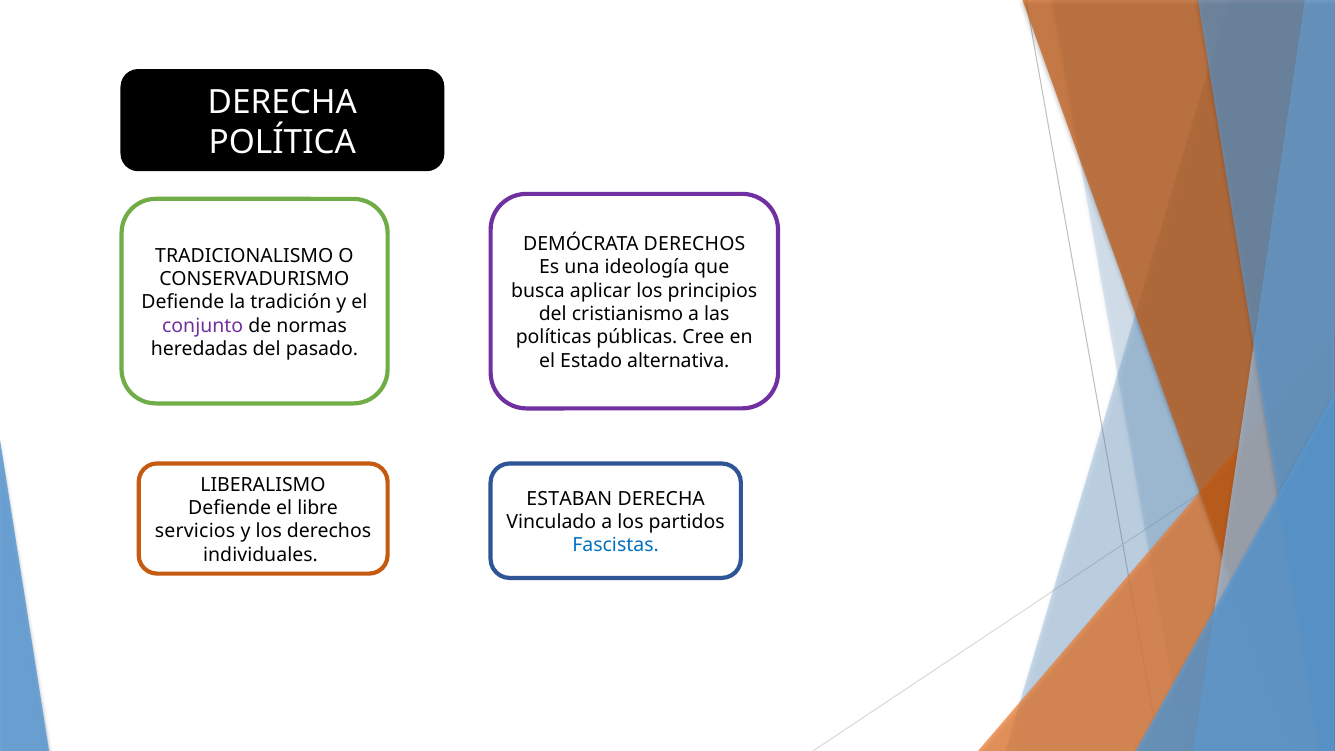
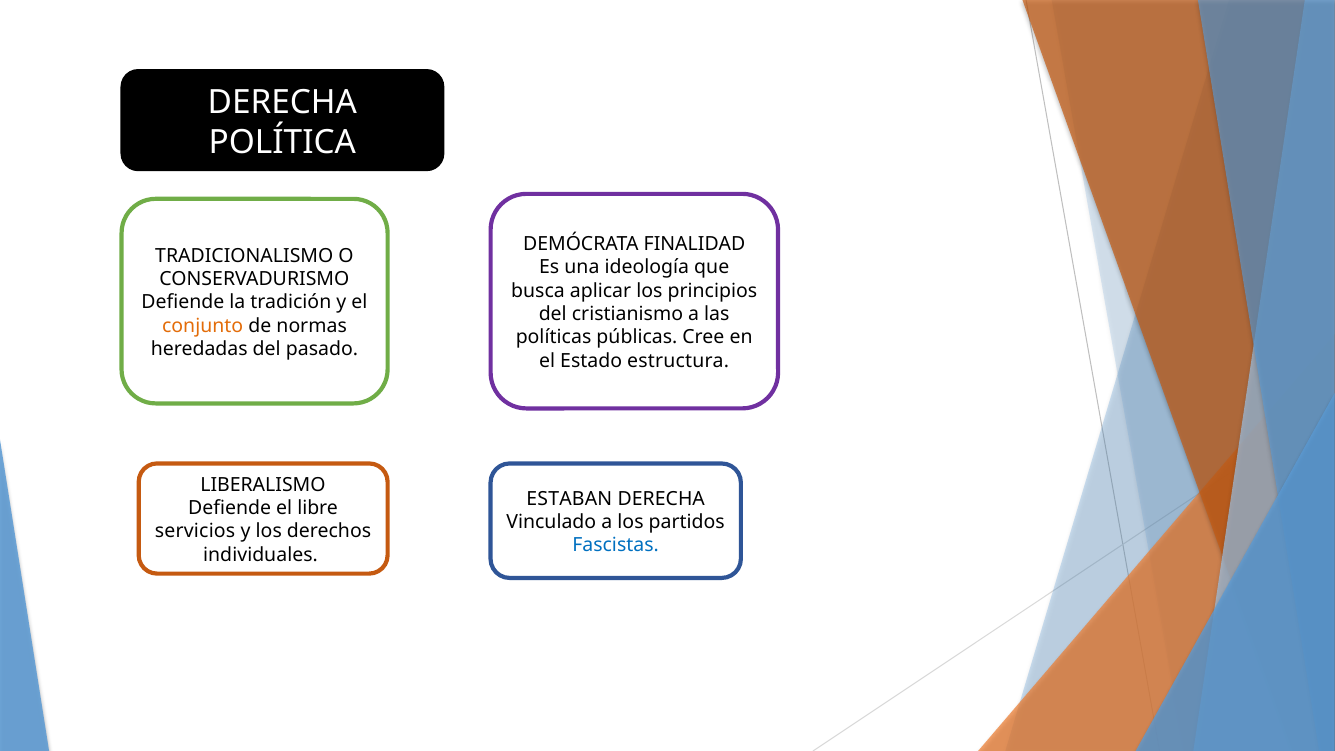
DEMÓCRATA DERECHOS: DERECHOS -> FINALIDAD (695, 244)
conjunto colour: purple -> orange (203, 326)
alternativa: alternativa -> estructura (678, 361)
